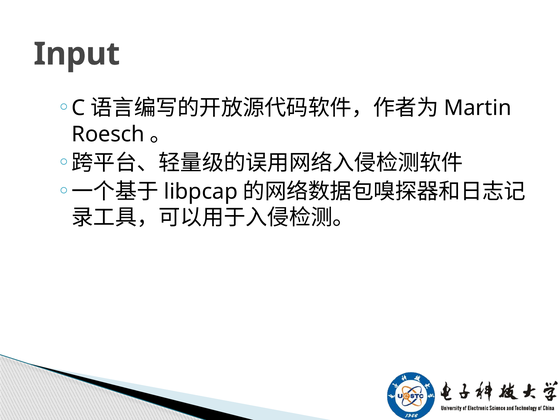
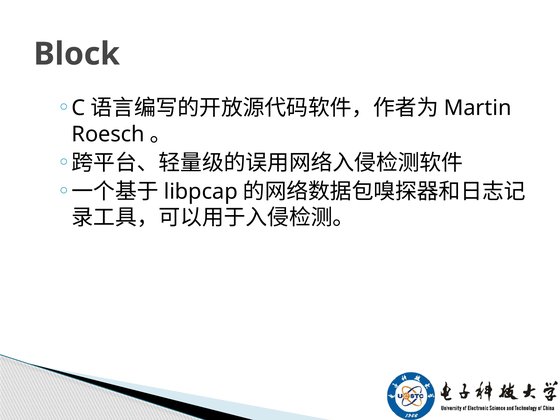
Input: Input -> Block (77, 54)
